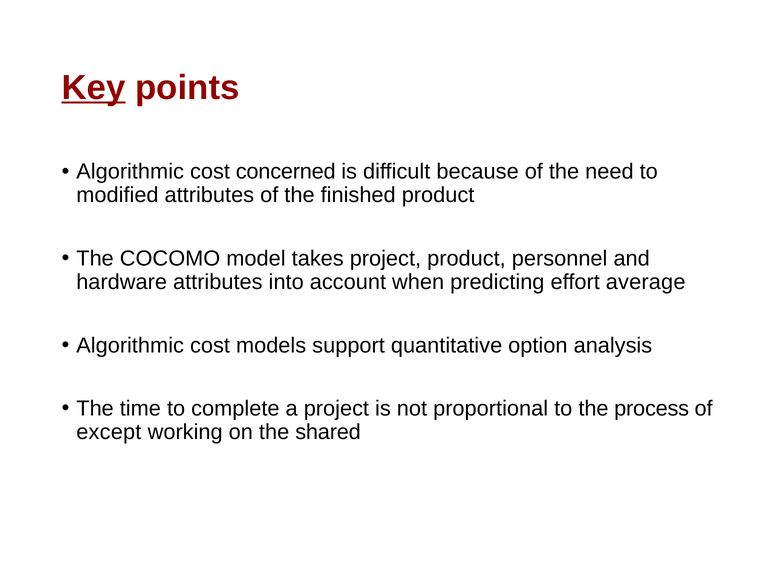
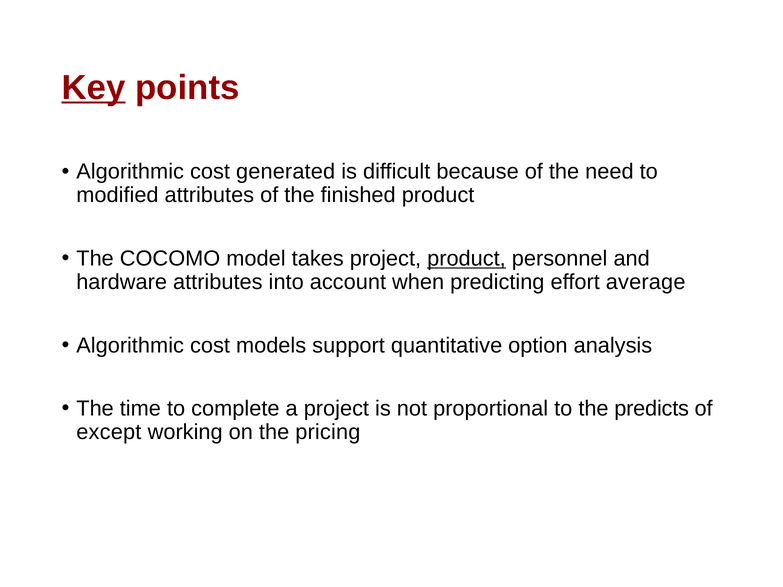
concerned: concerned -> generated (286, 172)
product underline: none -> present (466, 259)
process: process -> predicts (652, 409)
shared: shared -> pricing (328, 432)
